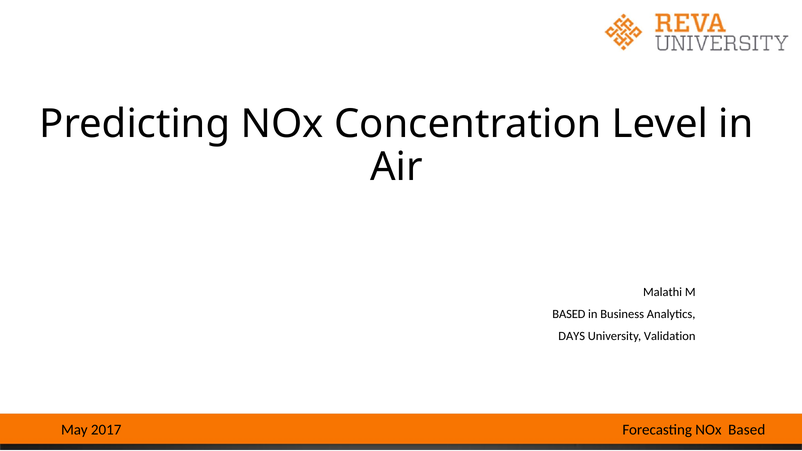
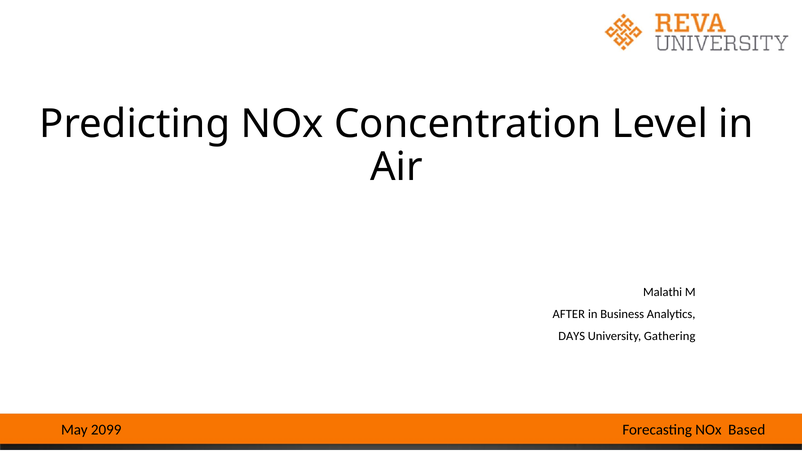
BASED: BASED -> AFTER (569, 314)
Validation: Validation -> Gathering (670, 336)
2017: 2017 -> 2099 (106, 430)
